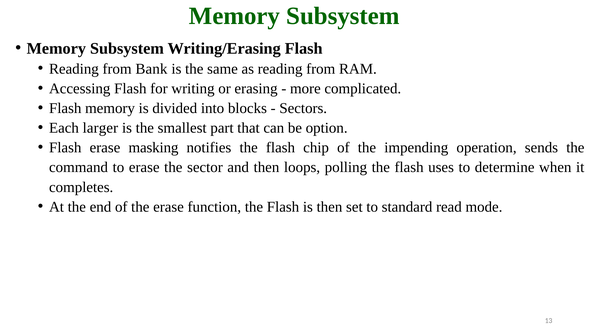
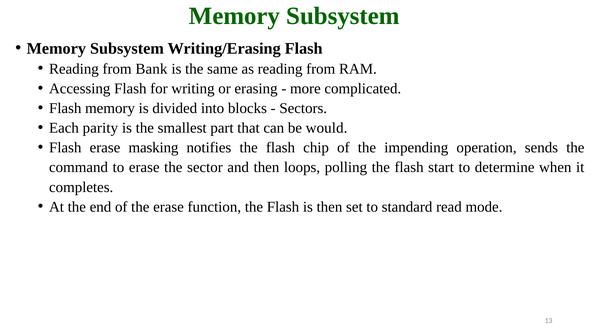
larger: larger -> parity (100, 128)
option: option -> would (327, 128)
uses: uses -> start (441, 168)
